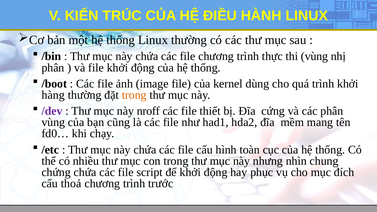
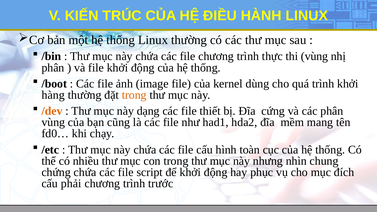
/dev colour: purple -> orange (52, 111)
nroff: nroff -> dạng (148, 111)
thoả: thoả -> phải (71, 184)
